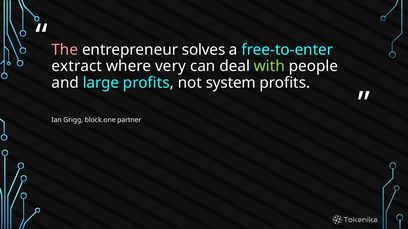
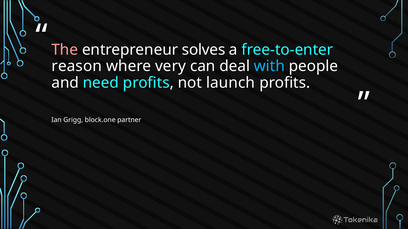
extract: extract -> reason (77, 66)
with colour: light green -> light blue (269, 66)
large: large -> need (101, 83)
system: system -> launch (231, 83)
